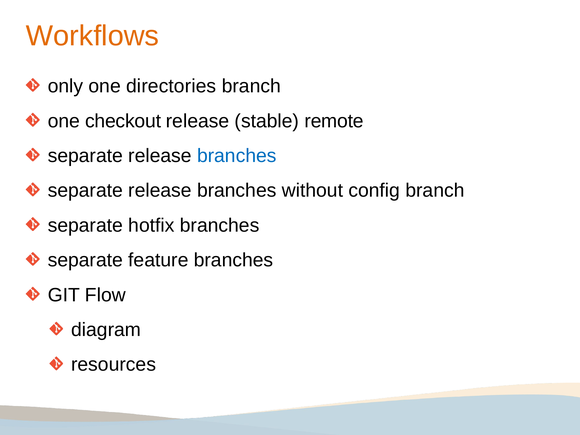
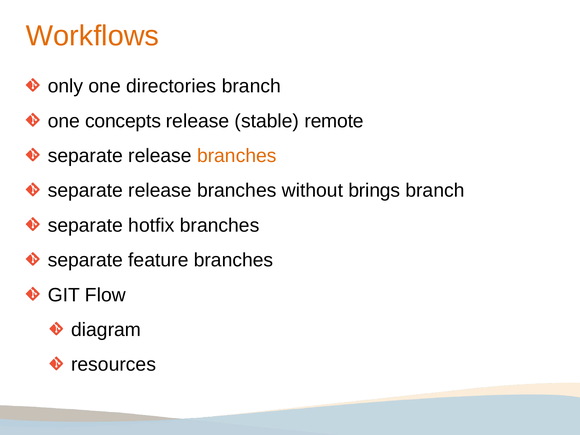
checkout: checkout -> concepts (123, 121)
branches colour: blue -> orange (237, 156)
config: config -> brings (374, 191)
